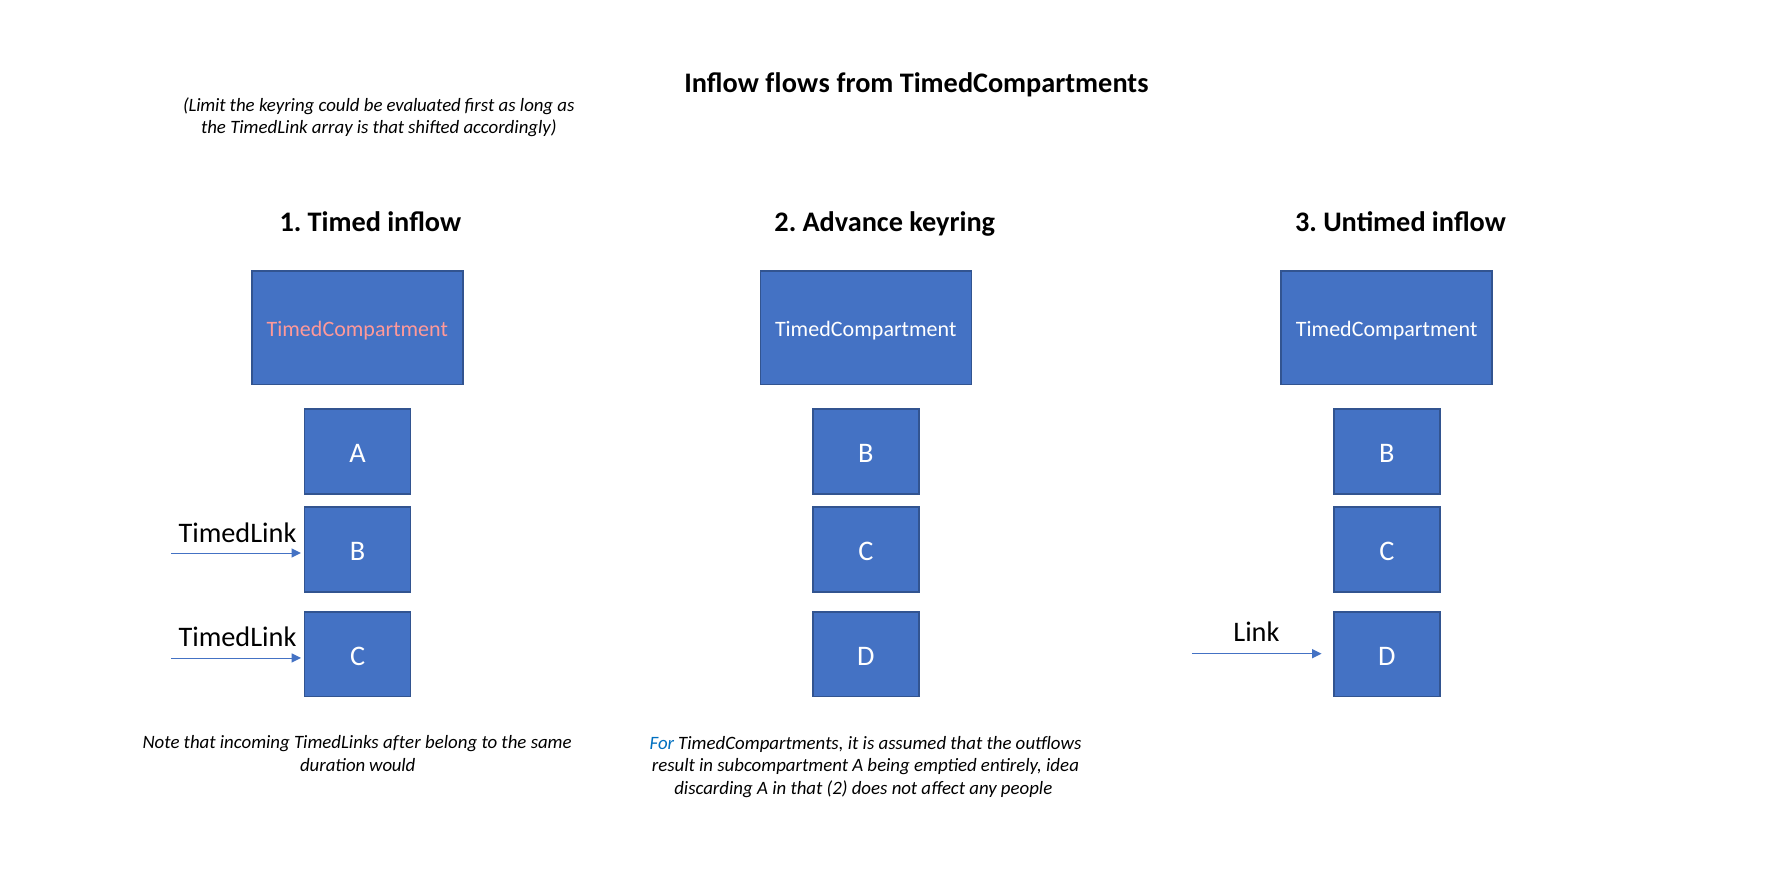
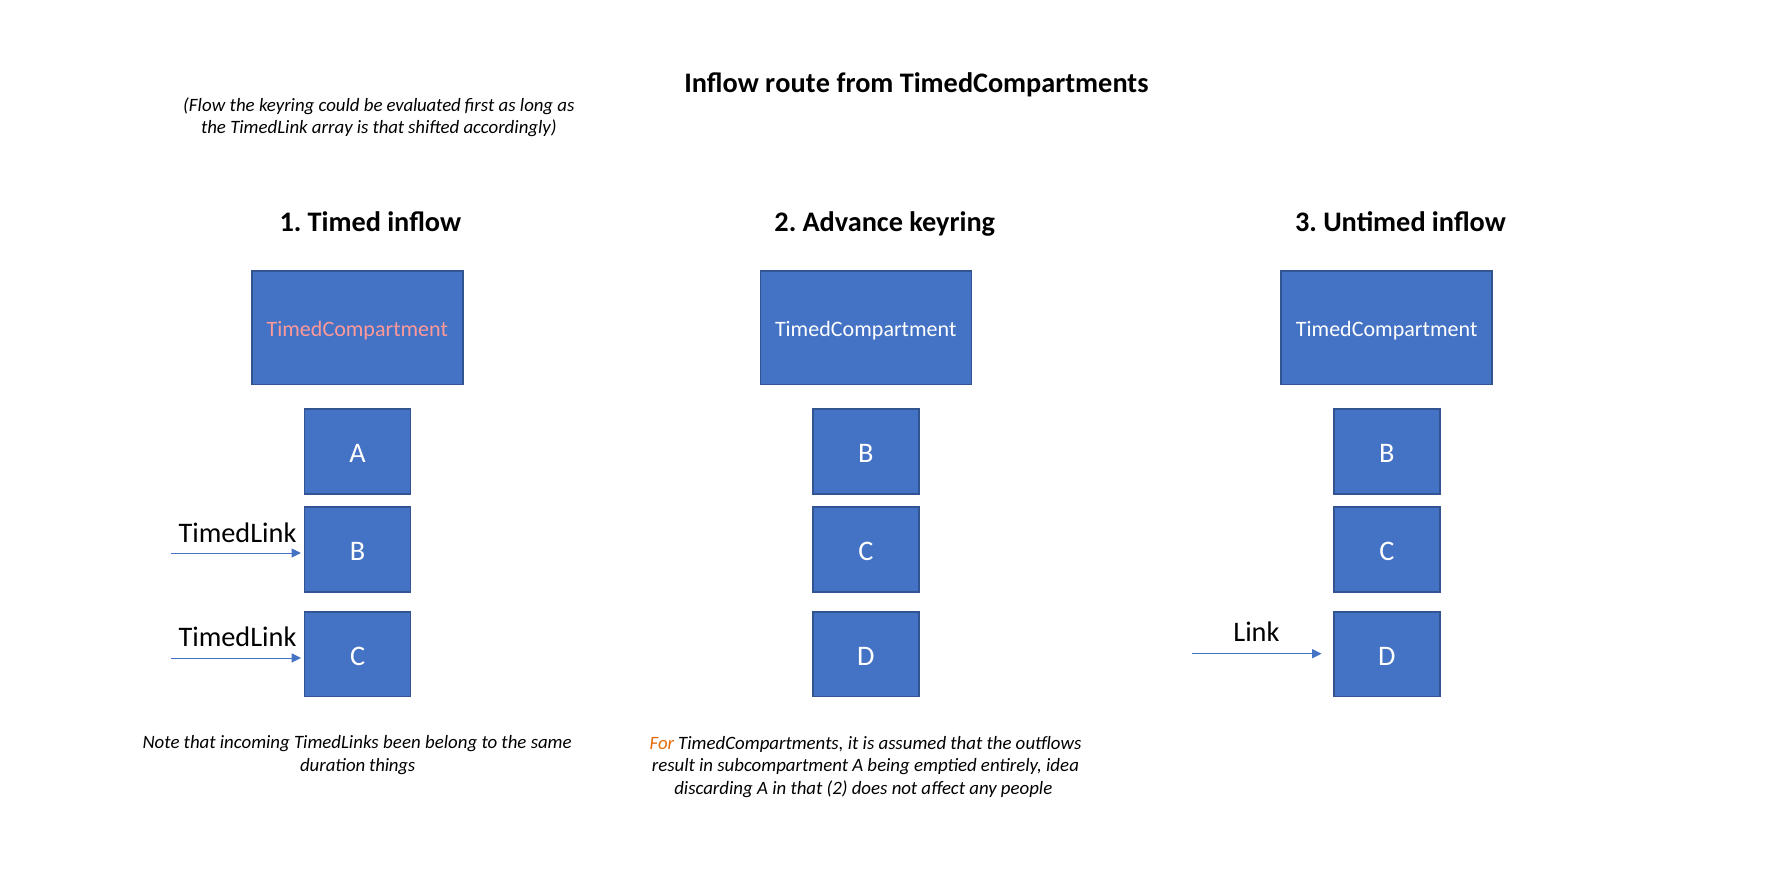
flows: flows -> route (798, 83)
Limit: Limit -> Flow (204, 105)
after: after -> been (402, 742)
For colour: blue -> orange (662, 743)
would: would -> things (392, 765)
